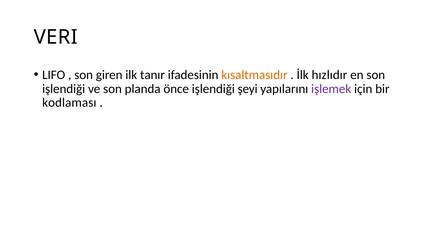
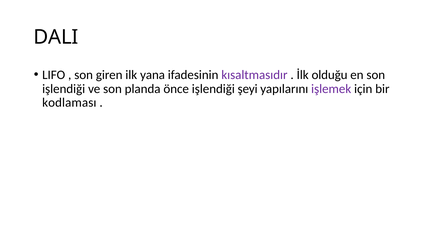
VERI: VERI -> DALI (56, 37)
tanır: tanır -> yana (153, 75)
kısaltmasıdır colour: orange -> purple (254, 75)
hızlıdır: hızlıdır -> olduğu (330, 75)
